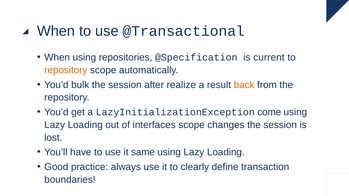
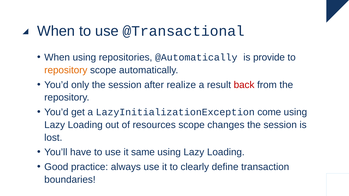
@Specification: @Specification -> @Automatically (196, 58)
current: current -> provide (269, 58)
bulk: bulk -> only (80, 85)
back colour: orange -> red (244, 85)
interfaces: interfaces -> resources (154, 125)
